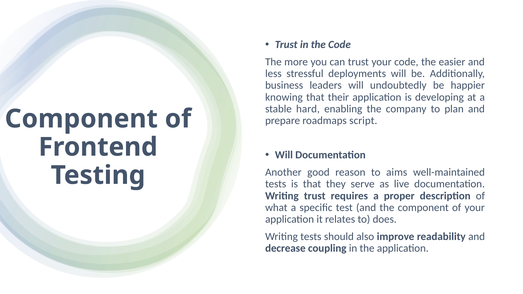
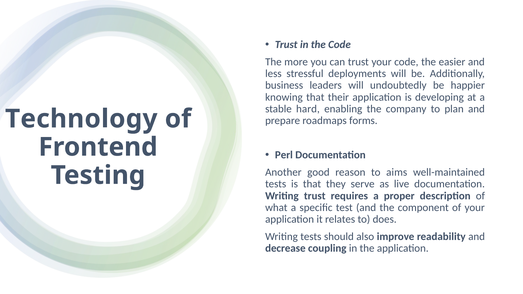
Component: Component -> Technology (81, 119)
script: script -> forms (363, 121)
Will: Will -> Perl (284, 155)
